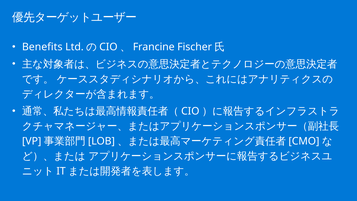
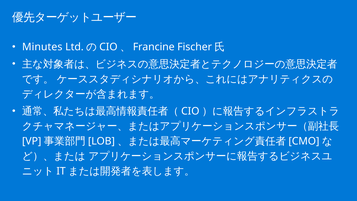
Benefits: Benefits -> Minutes (42, 47)
